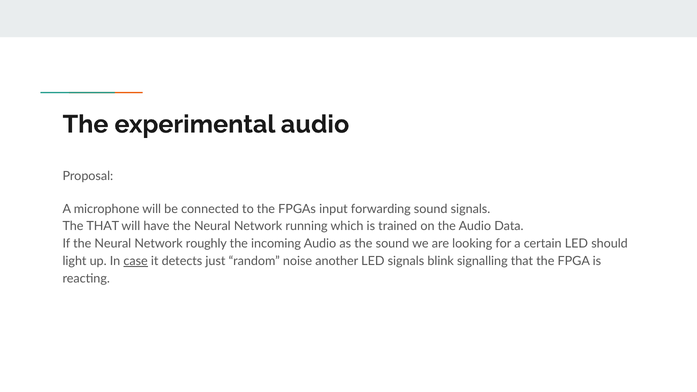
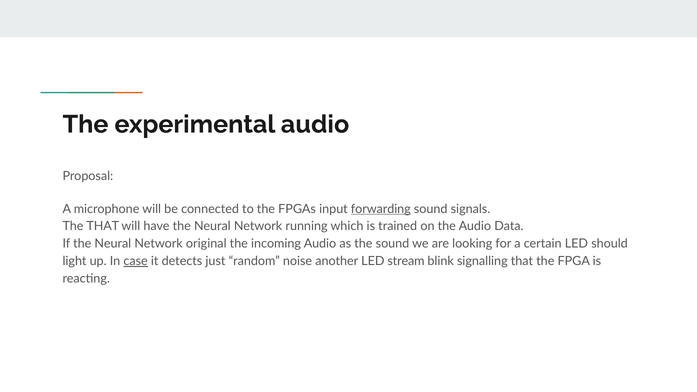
forwarding underline: none -> present (381, 209)
roughly: roughly -> original (206, 244)
LED signals: signals -> stream (406, 261)
